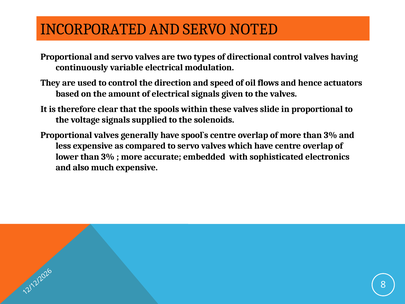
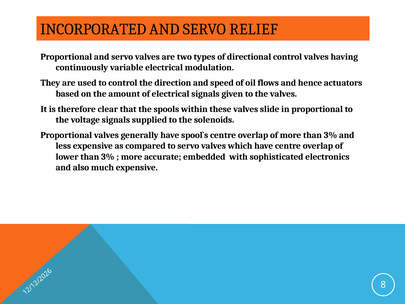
NOTED: NOTED -> RELIEF (254, 29)
